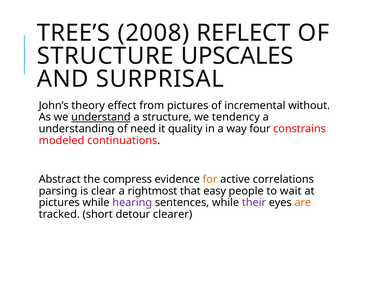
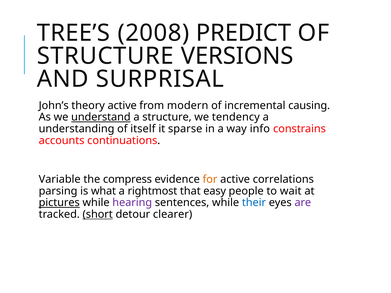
REFLECT: REFLECT -> PREDICT (244, 33)
UPSCALES: UPSCALES -> VERSIONS (237, 56)
theory effect: effect -> active (122, 106)
from pictures: pictures -> modern (188, 106)
without: without -> causing (309, 106)
need: need -> itself (143, 129)
quality: quality -> sparse (185, 129)
four: four -> info (260, 129)
modeled: modeled -> accounts (62, 141)
Abstract: Abstract -> Variable (60, 179)
clear: clear -> what (104, 191)
pictures underline: none -> present (59, 203)
their colour: purple -> blue (254, 203)
are colour: orange -> purple (303, 203)
short underline: none -> present (98, 215)
